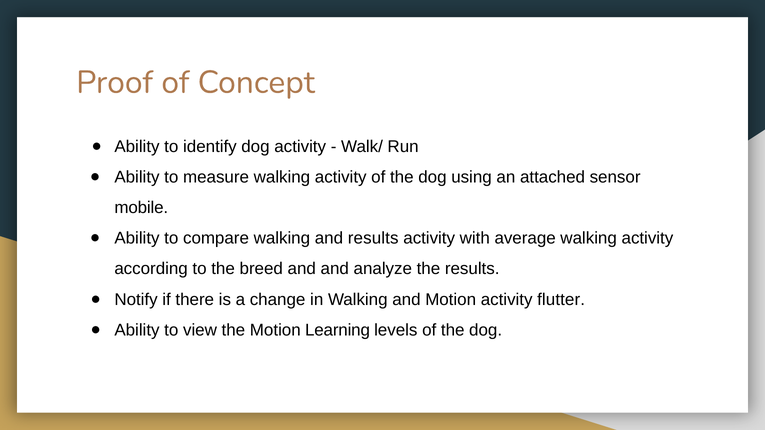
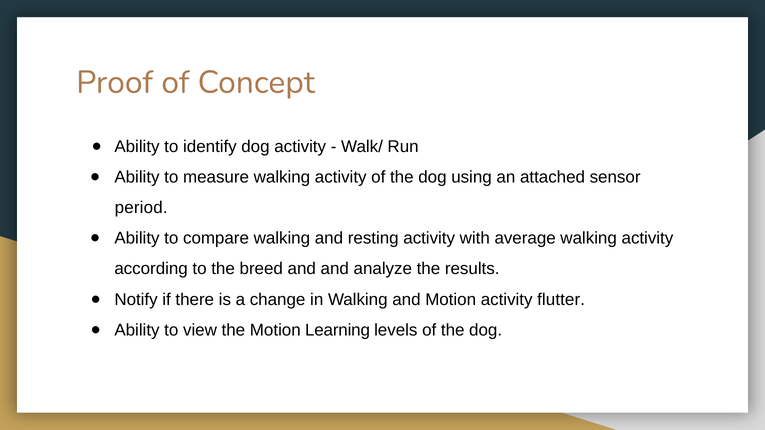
mobile: mobile -> period (141, 208)
and results: results -> resting (373, 239)
